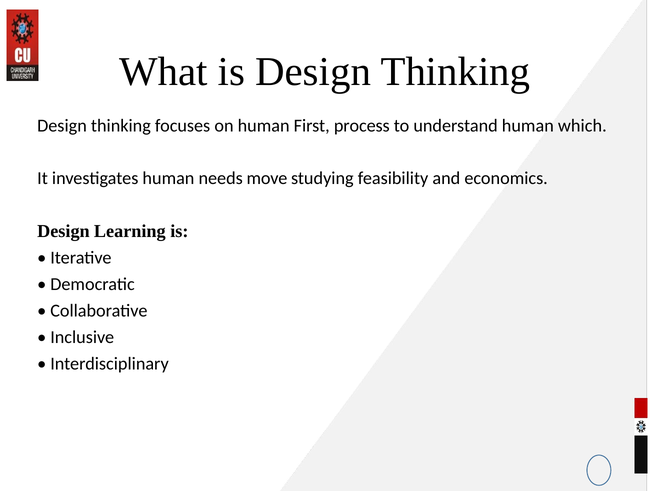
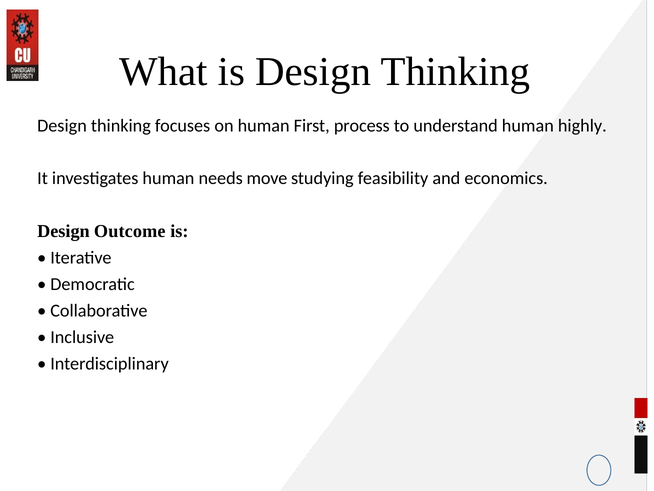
which: which -> highly (582, 125)
Learning: Learning -> Outcome (130, 231)
